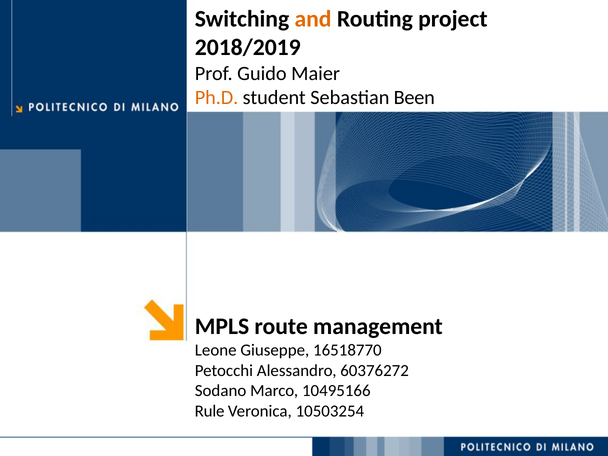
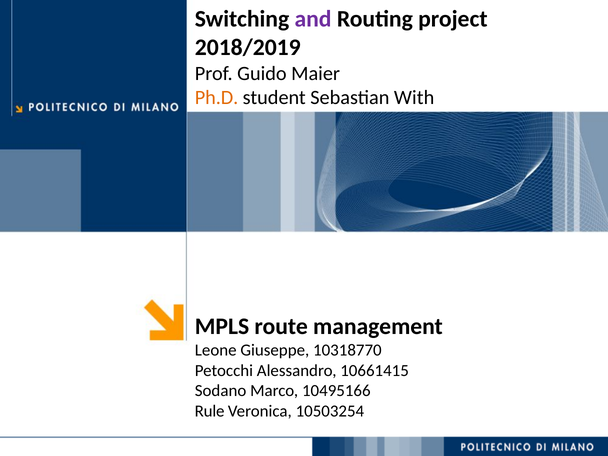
and colour: orange -> purple (313, 19)
Been: Been -> With (414, 98)
16518770: 16518770 -> 10318770 (347, 350)
60376272: 60376272 -> 10661415 (375, 370)
